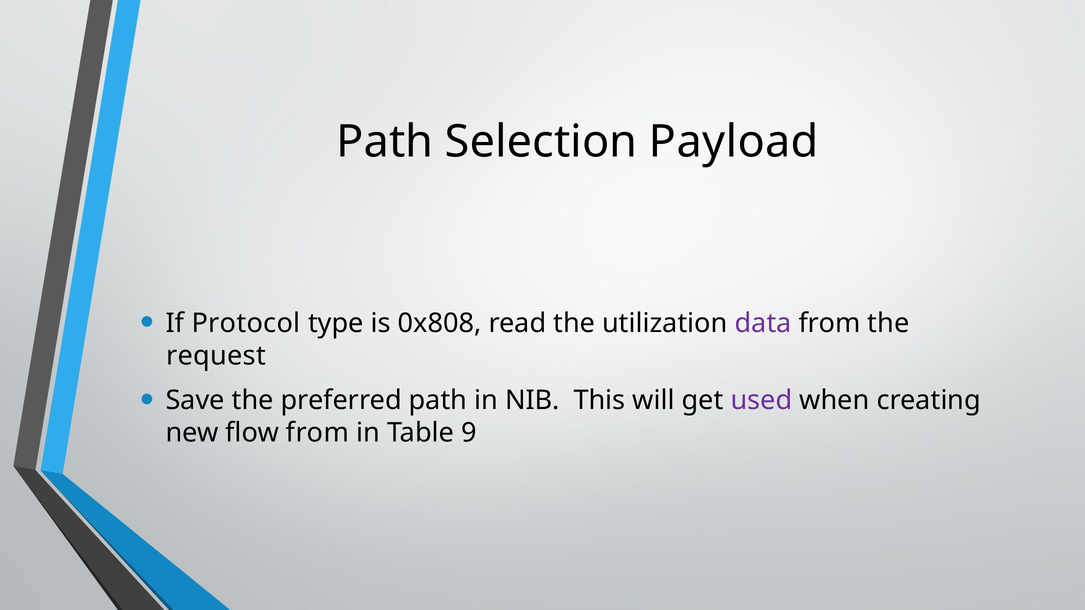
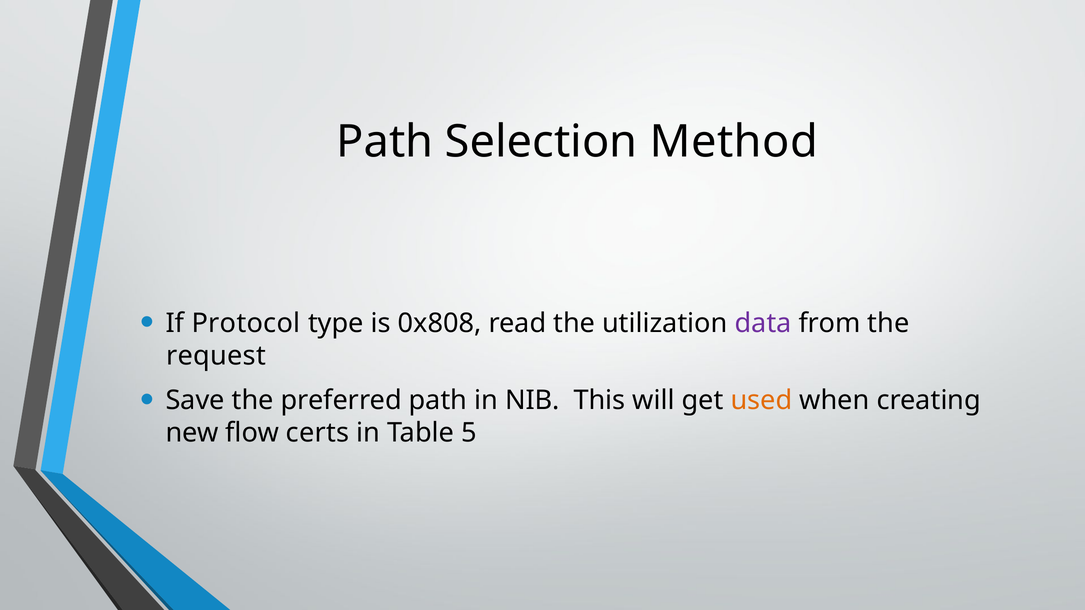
Payload: Payload -> Method (734, 142)
used colour: purple -> orange (761, 401)
flow from: from -> certs (318, 433)
9: 9 -> 5 (469, 433)
